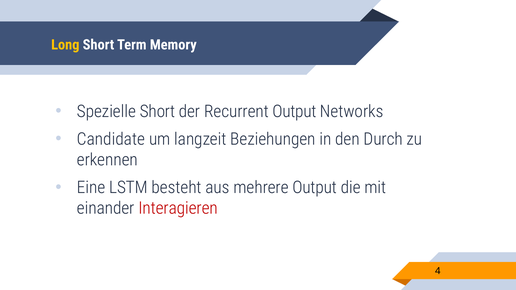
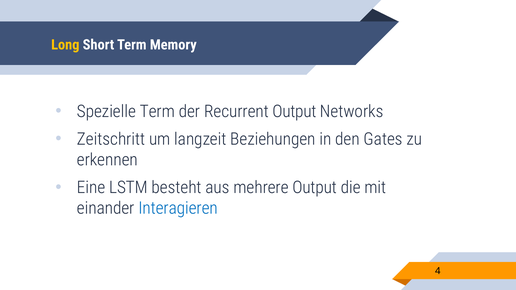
Spezielle Short: Short -> Term (157, 112)
Candidate: Candidate -> Zeitschritt (111, 139)
Durch: Durch -> Gates (383, 139)
Interagieren colour: red -> blue (178, 208)
